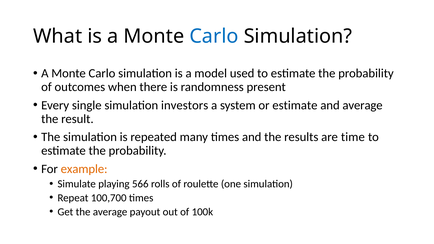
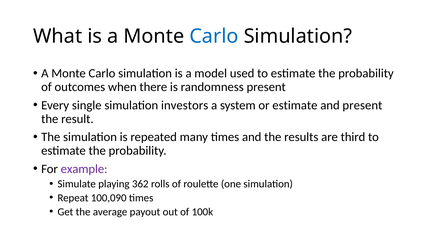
and average: average -> present (362, 105)
time: time -> third (353, 137)
example colour: orange -> purple (84, 169)
566: 566 -> 362 (140, 184)
100,700: 100,700 -> 100,090 (109, 198)
